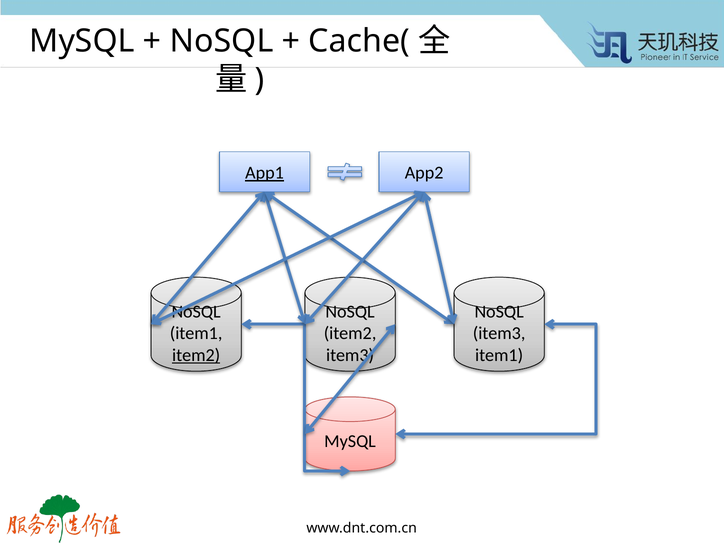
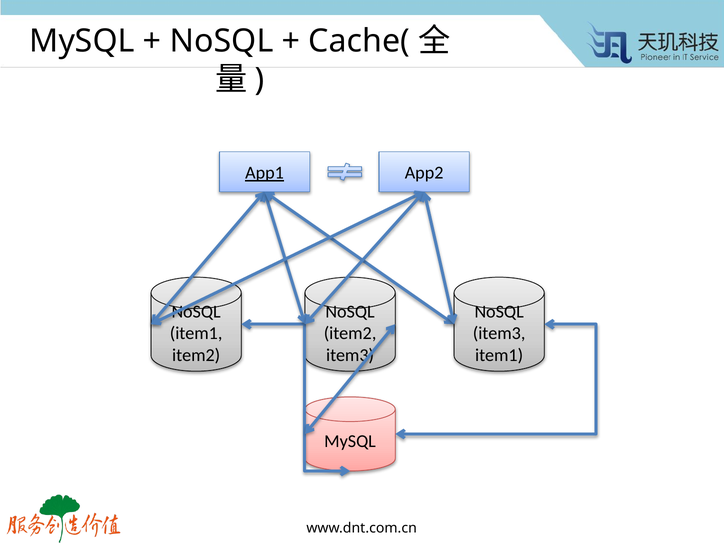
item2 underline: present -> none (196, 355)
